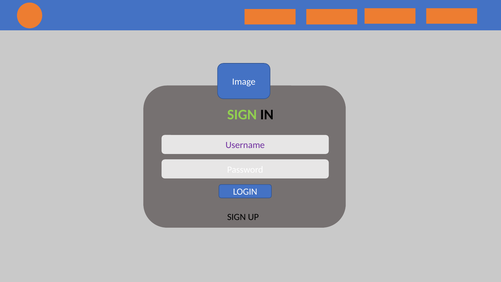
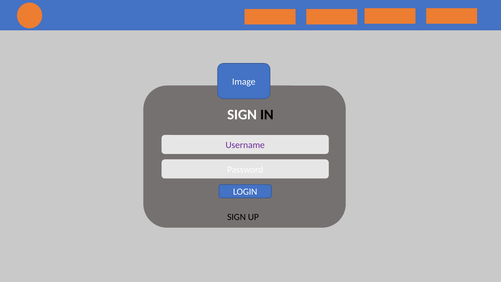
SIGN colour: light green -> white (242, 115)
